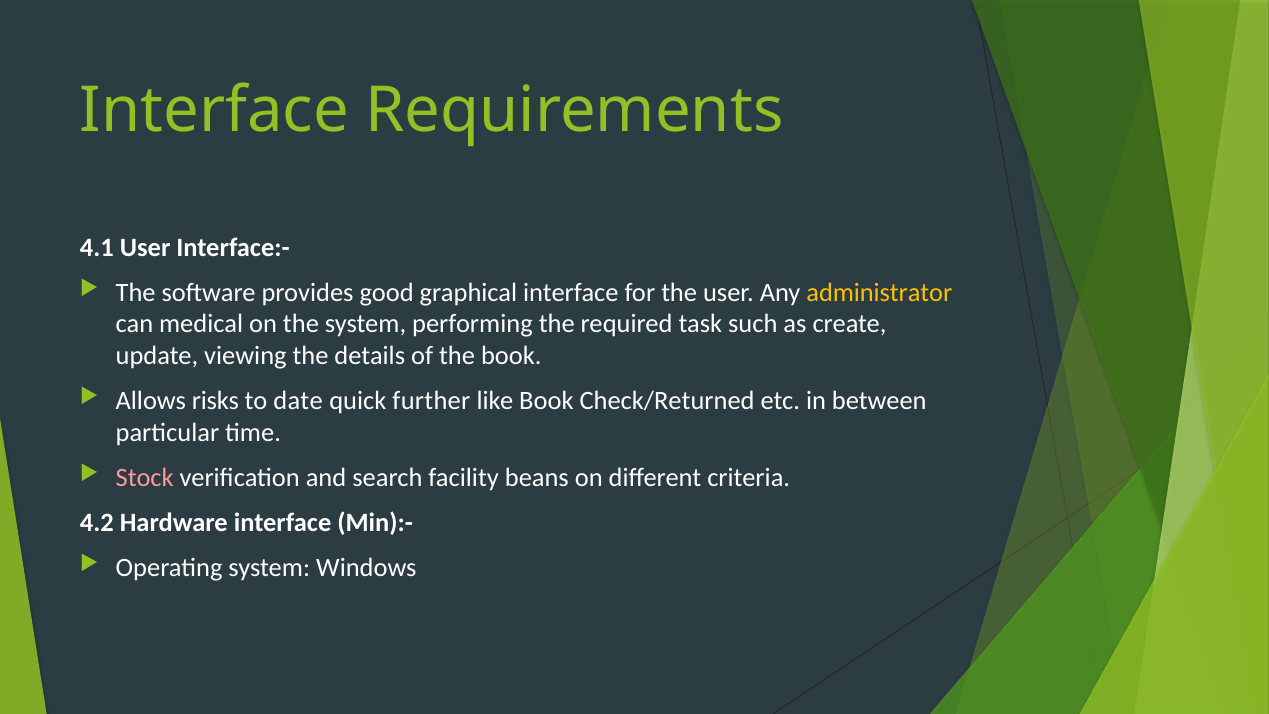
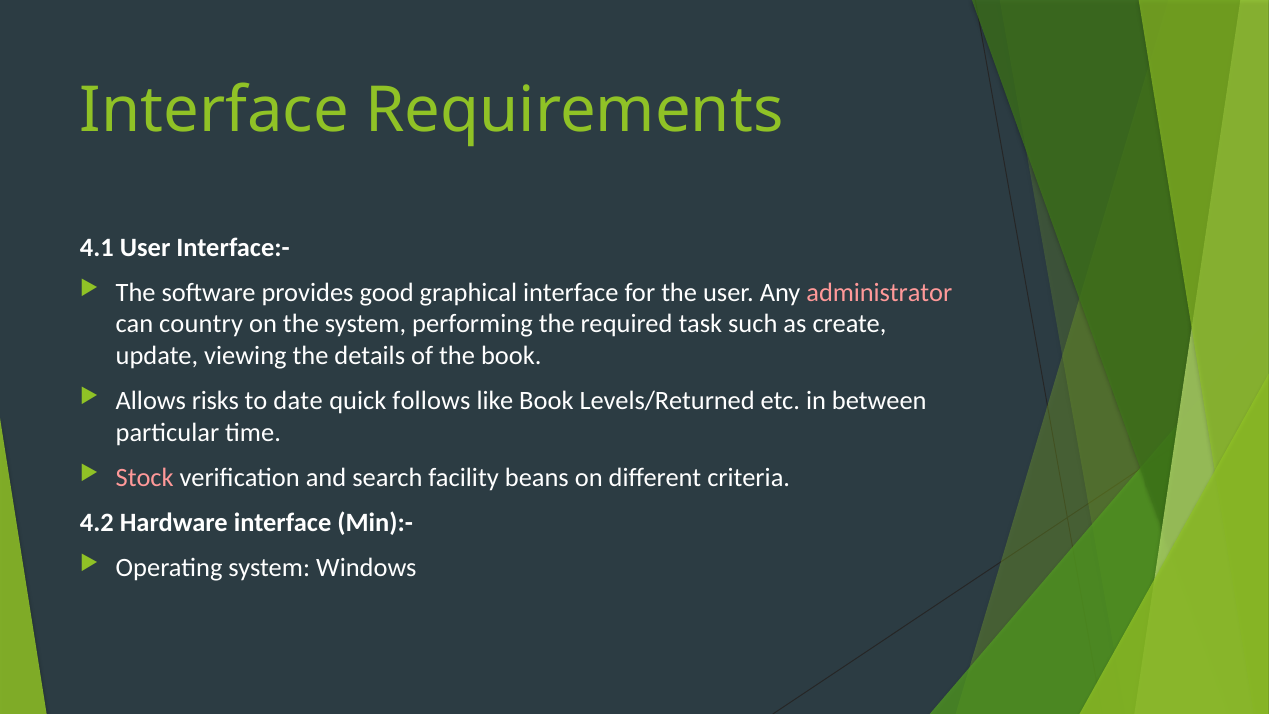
administrator colour: yellow -> pink (879, 292)
medical: medical -> country (201, 324)
further: further -> follows (431, 401)
Check/Returned: Check/Returned -> Levels/Returned (667, 401)
